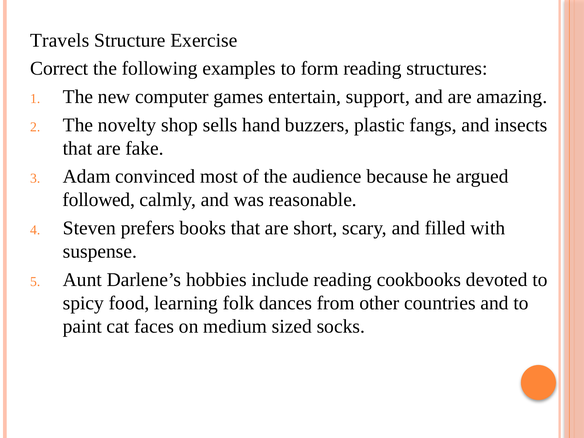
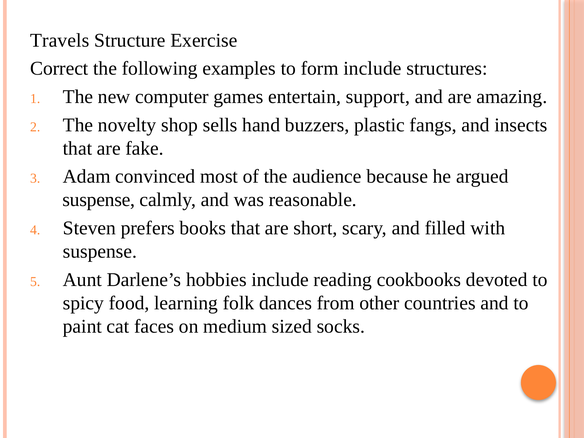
form reading: reading -> include (372, 68)
followed: followed -> suspense (99, 200)
